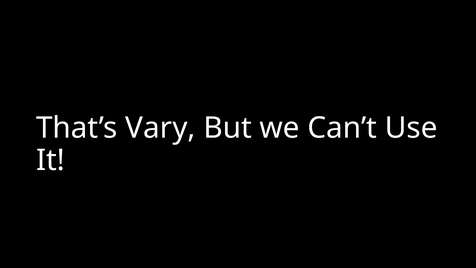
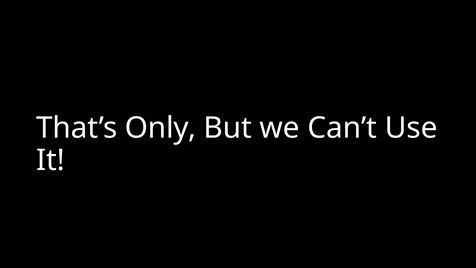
Vary: Vary -> Only (161, 128)
